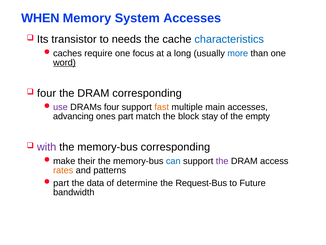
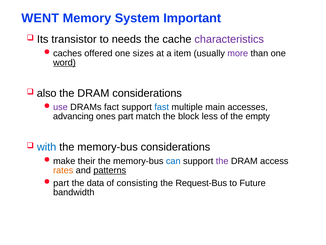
WHEN: WHEN -> WENT (40, 18)
System Accesses: Accesses -> Important (192, 18)
characteristics colour: blue -> purple (229, 39)
require: require -> offered (98, 53)
focus: focus -> sizes (143, 53)
long: long -> item (183, 53)
more colour: blue -> purple (238, 53)
four: four -> also (47, 93)
DRAM corresponding: corresponding -> considerations (147, 93)
DRAMs four: four -> fact (112, 107)
fast colour: orange -> blue (162, 107)
stay: stay -> less (210, 116)
with colour: purple -> blue (47, 147)
memory-bus corresponding: corresponding -> considerations (175, 147)
patterns underline: none -> present (110, 170)
determine: determine -> consisting (137, 183)
